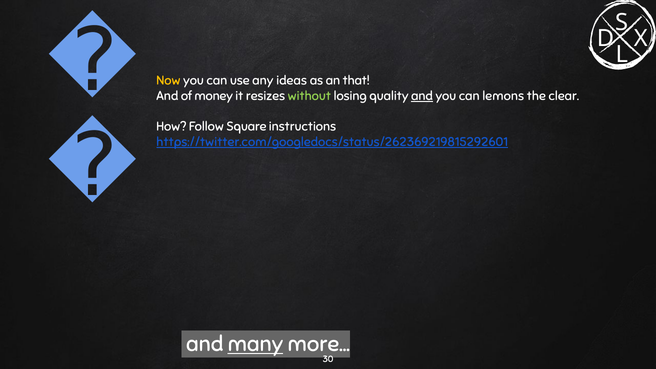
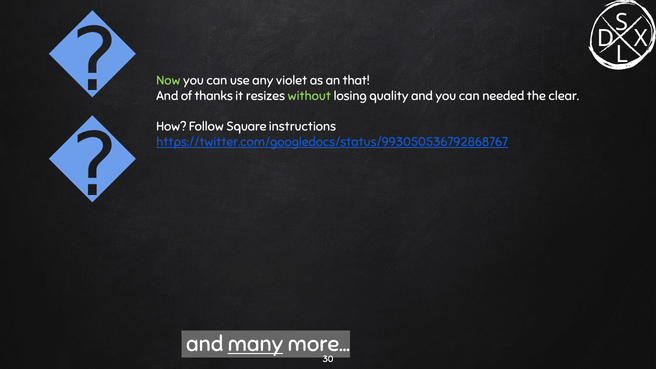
Now colour: yellow -> light green (168, 81)
ideas: ideas -> violet (292, 81)
money: money -> thanks (214, 96)
and underline: present -> none (422, 96)
lemons: lemons -> needed (503, 96)
https://twitter.com/googledocs/status/262369219815292601: https://twitter.com/googledocs/status/262369219815292601 -> https://twitter.com/googledocs/status/993050536792868767 (332, 142)
